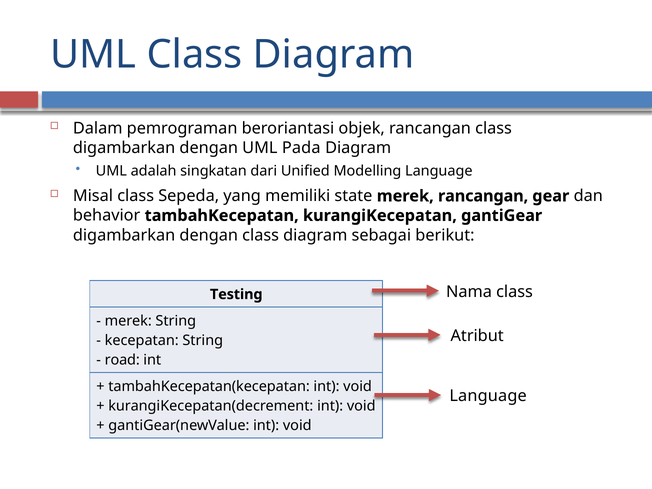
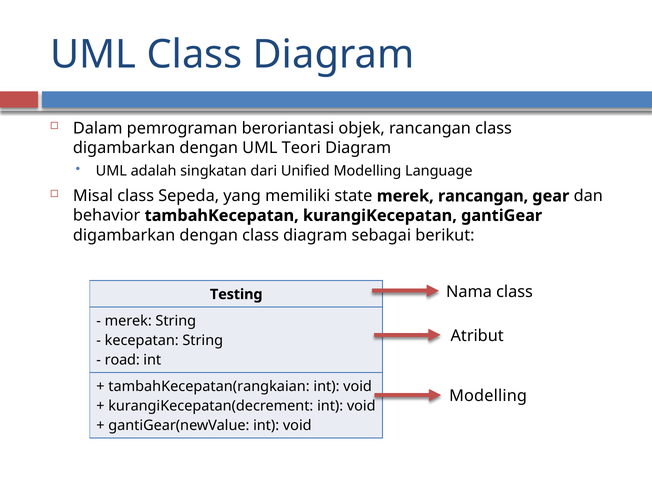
Pada: Pada -> Teori (301, 148)
tambahKecepatan(kecepatan: tambahKecepatan(kecepatan -> tambahKecepatan(rangkaian (209, 386)
Language: Language -> Modelling (488, 396)
